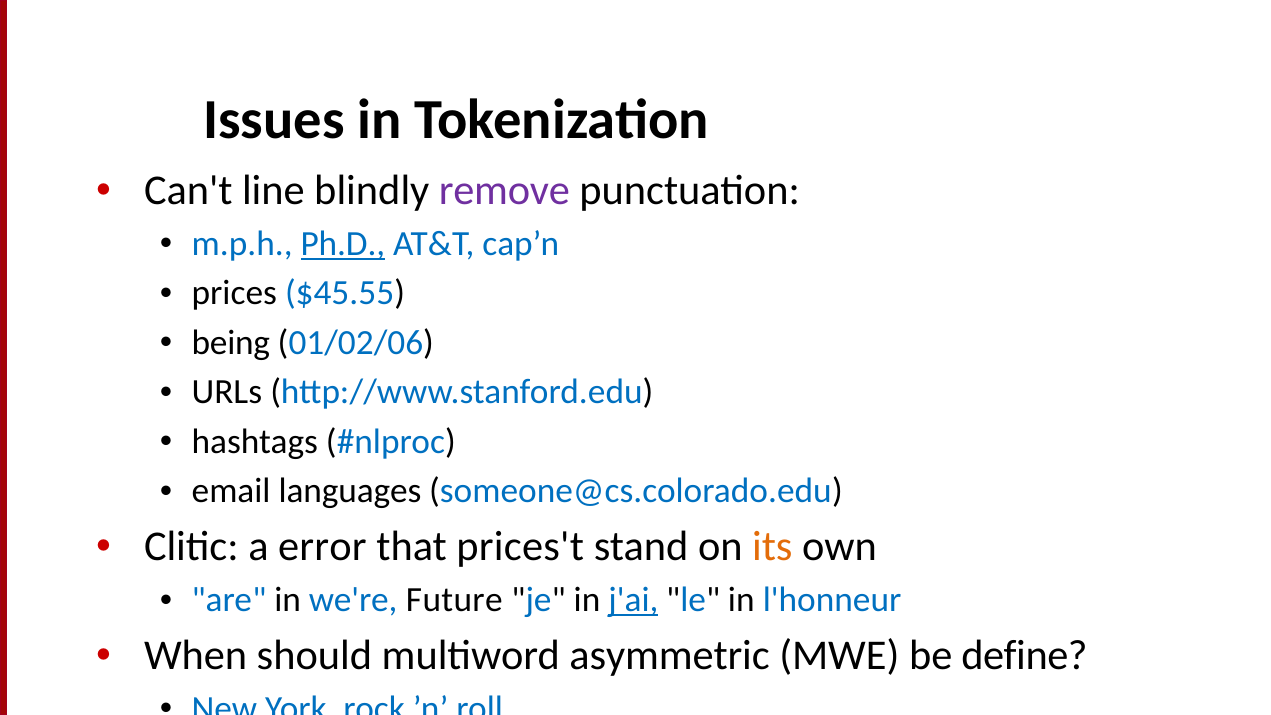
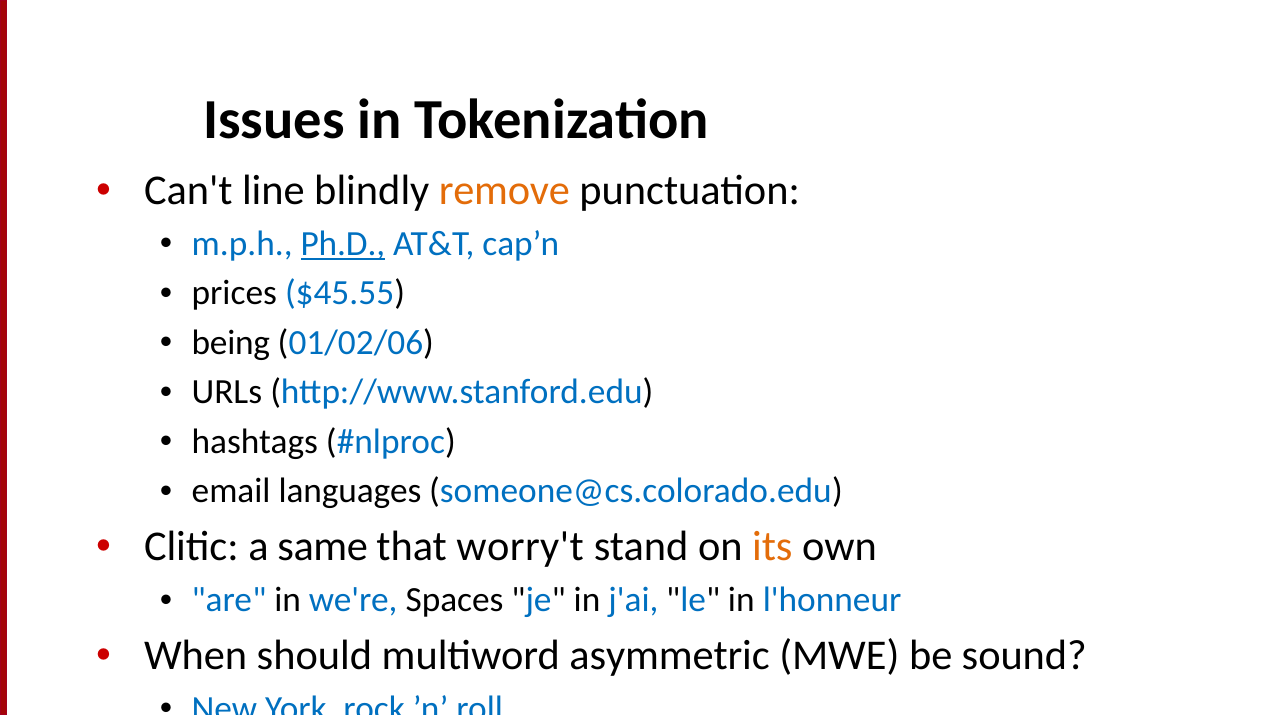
remove colour: purple -> orange (504, 190)
error: error -> same (323, 547)
prices't: prices't -> worry't (520, 547)
Future: Future -> Spaces (454, 600)
j'ai underline: present -> none (633, 600)
define: define -> sound (1024, 655)
